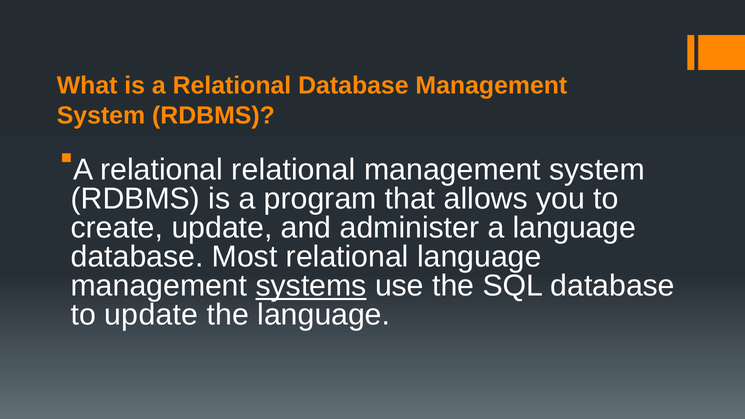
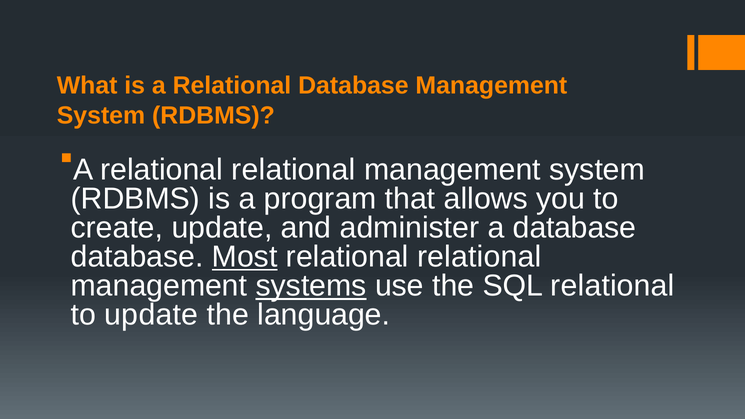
a language: language -> database (574, 228)
Most underline: none -> present (245, 257)
language: language -> relational (479, 257)
SQL database: database -> relational (613, 286)
